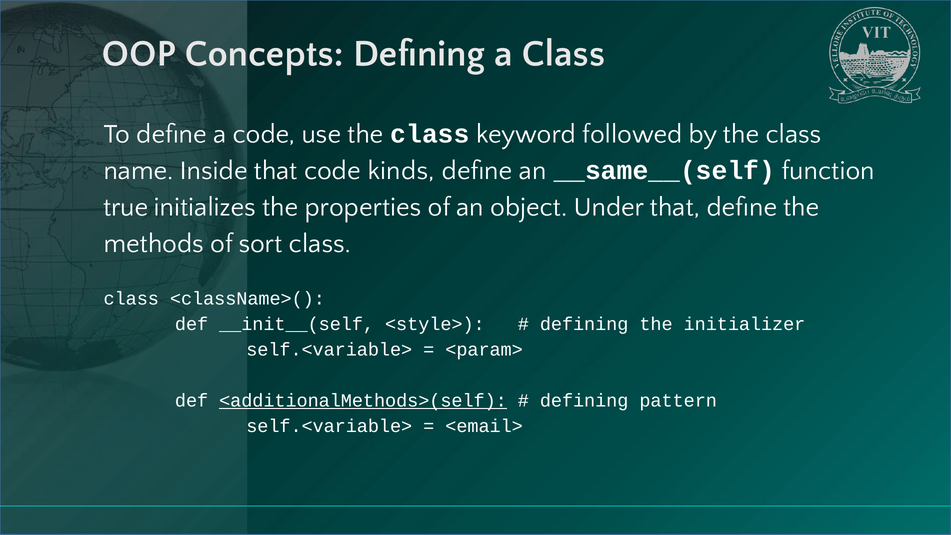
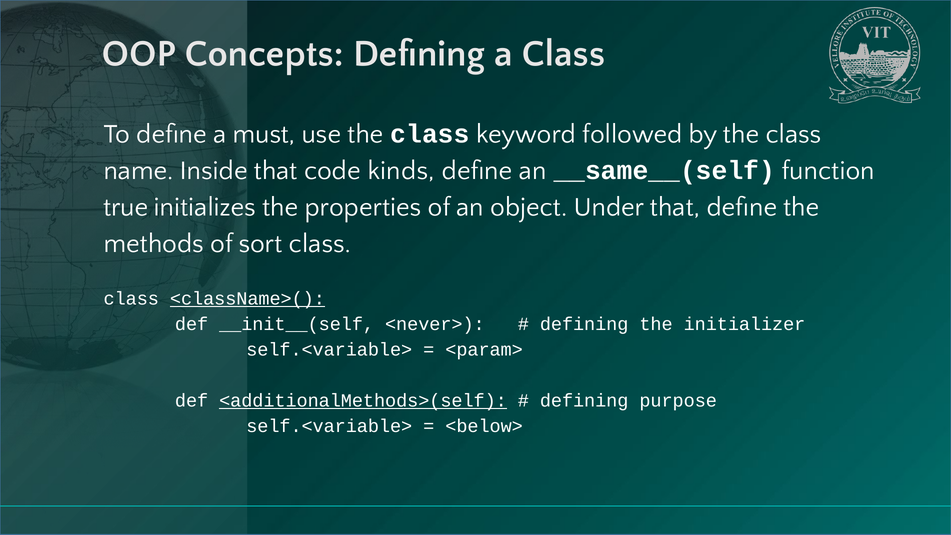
a code: code -> must (264, 134)
<className>( underline: none -> present (247, 299)
<style>: <style> -> <never> (435, 324)
pattern: pattern -> purpose (678, 401)
<email>: <email> -> <below> (484, 426)
